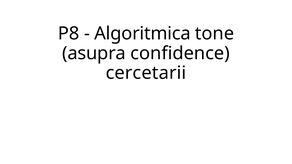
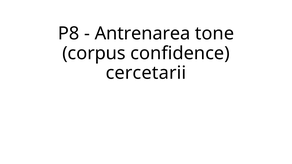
Algoritmica: Algoritmica -> Antrenarea (142, 34)
asupra: asupra -> corpus (94, 53)
